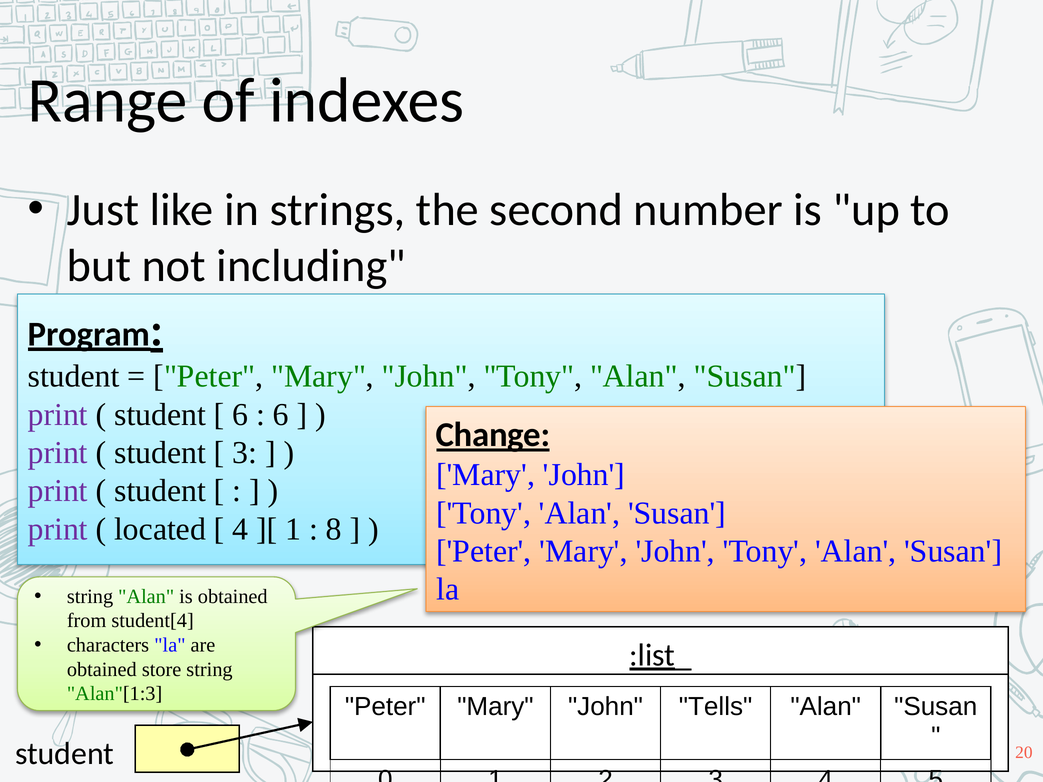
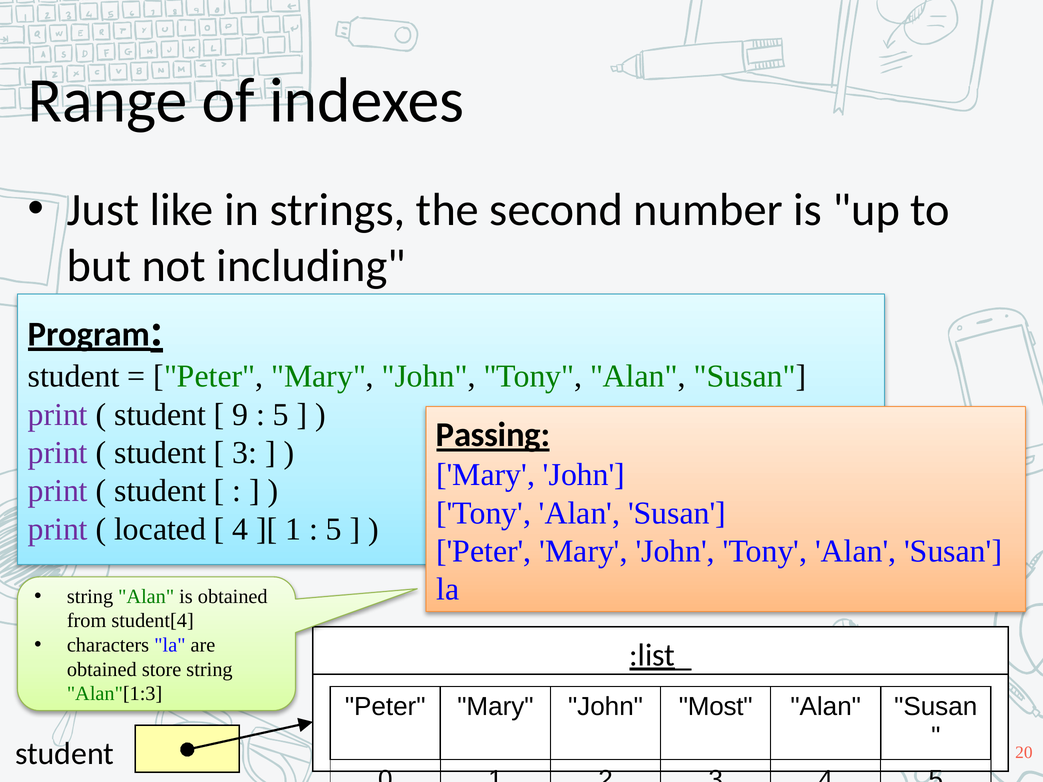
6: 6 -> 9 (240, 415)
6: 6 -> 5 (281, 415)
Change: Change -> Passing (493, 435)
8: 8 -> 5 (334, 529)
Tells: Tells -> Most (716, 707)
